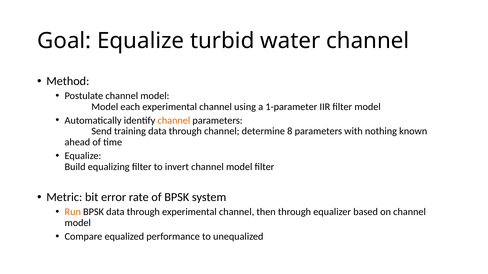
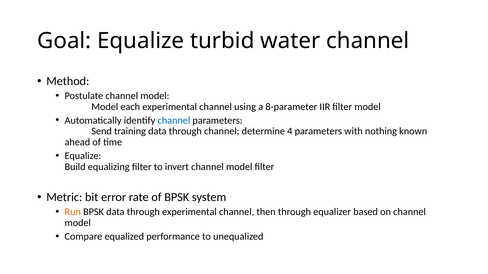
1-parameter: 1-parameter -> 8-parameter (291, 107)
channel colour: orange -> blue (174, 121)
8: 8 -> 4 (290, 132)
